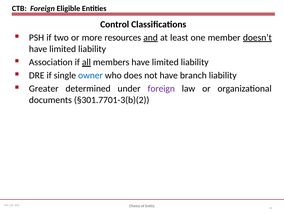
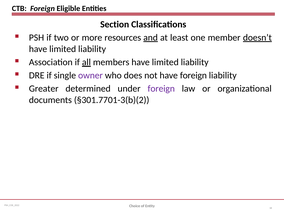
Control: Control -> Section (115, 24)
owner colour: blue -> purple (90, 75)
have branch: branch -> foreign (193, 75)
